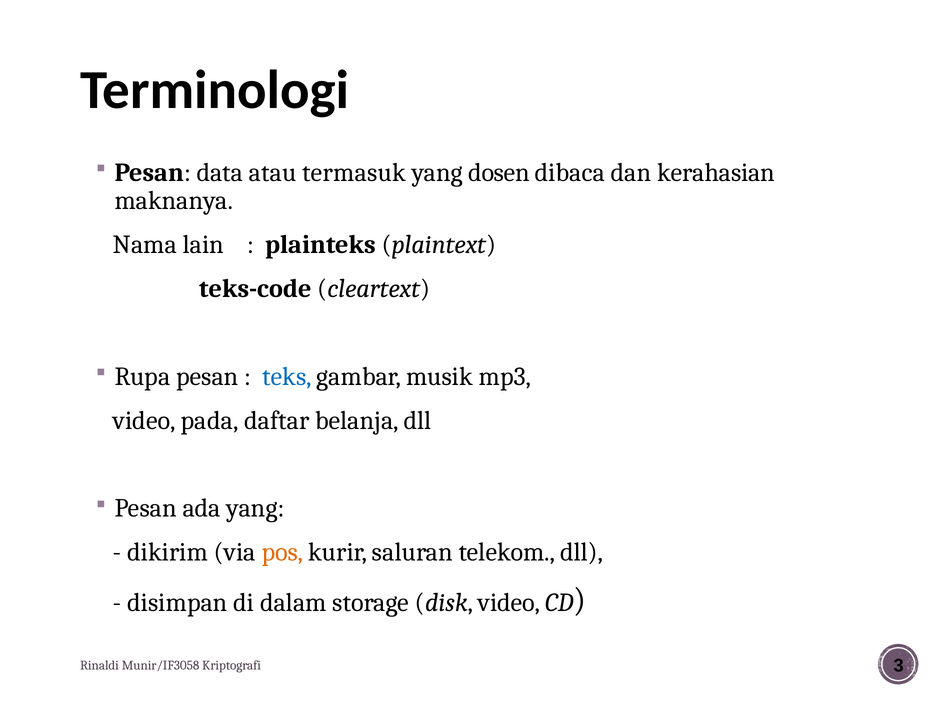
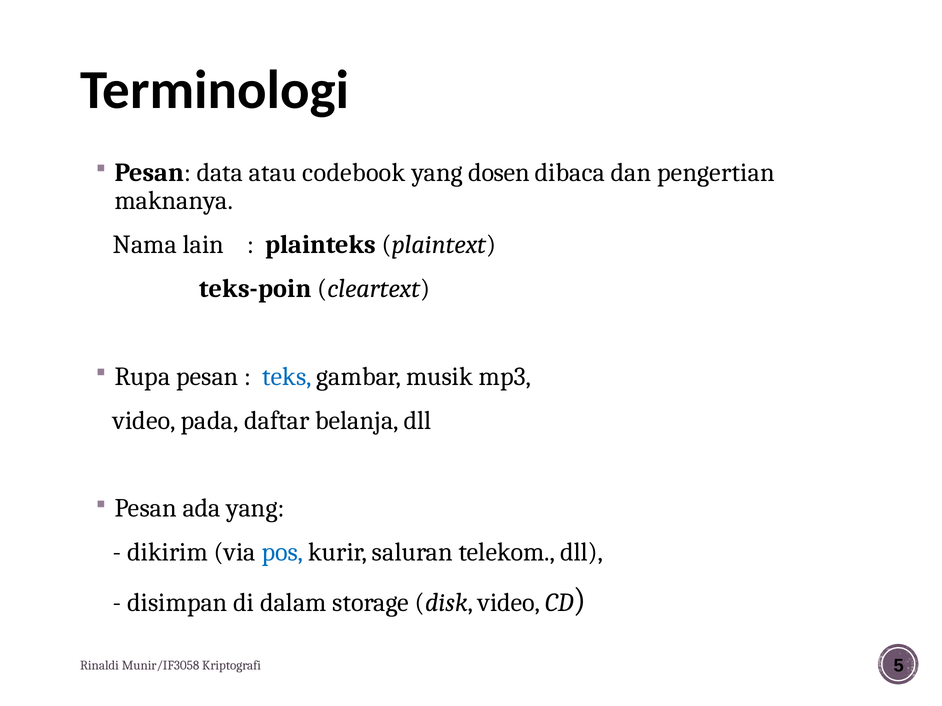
termasuk: termasuk -> codebook (354, 173)
kerahasian: kerahasian -> pengertian (716, 173)
teks-code: teks-code -> teks-poin (255, 289)
pos colour: orange -> blue (282, 553)
3: 3 -> 5 (899, 666)
